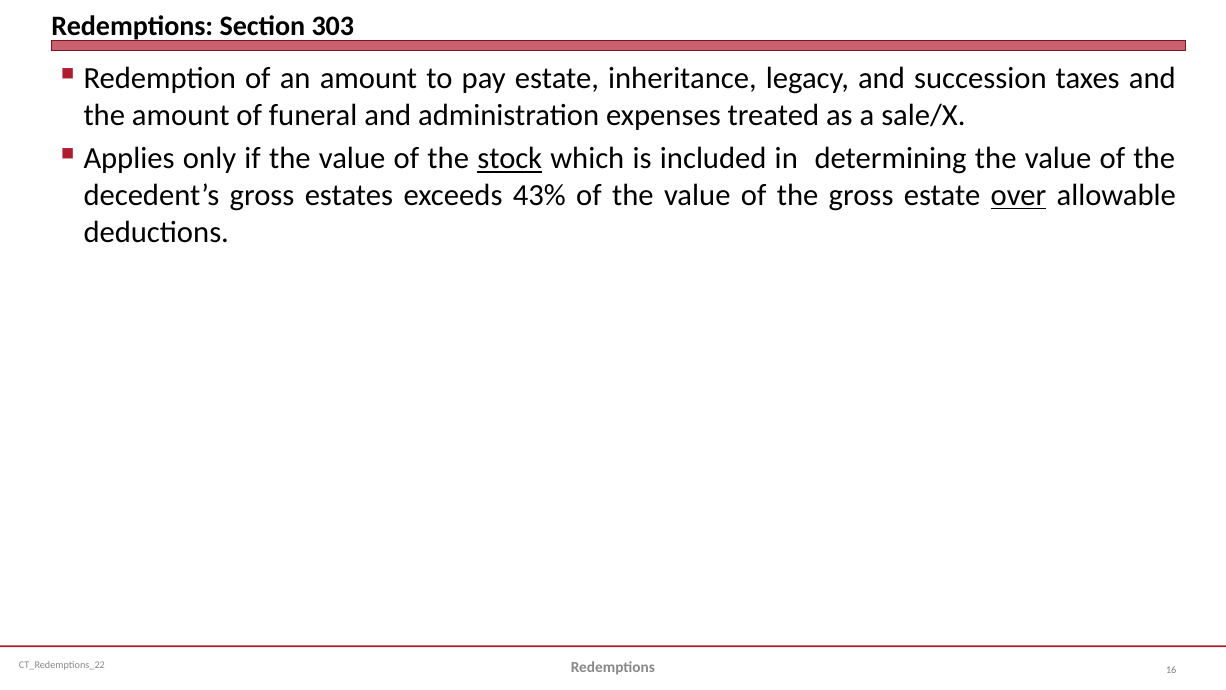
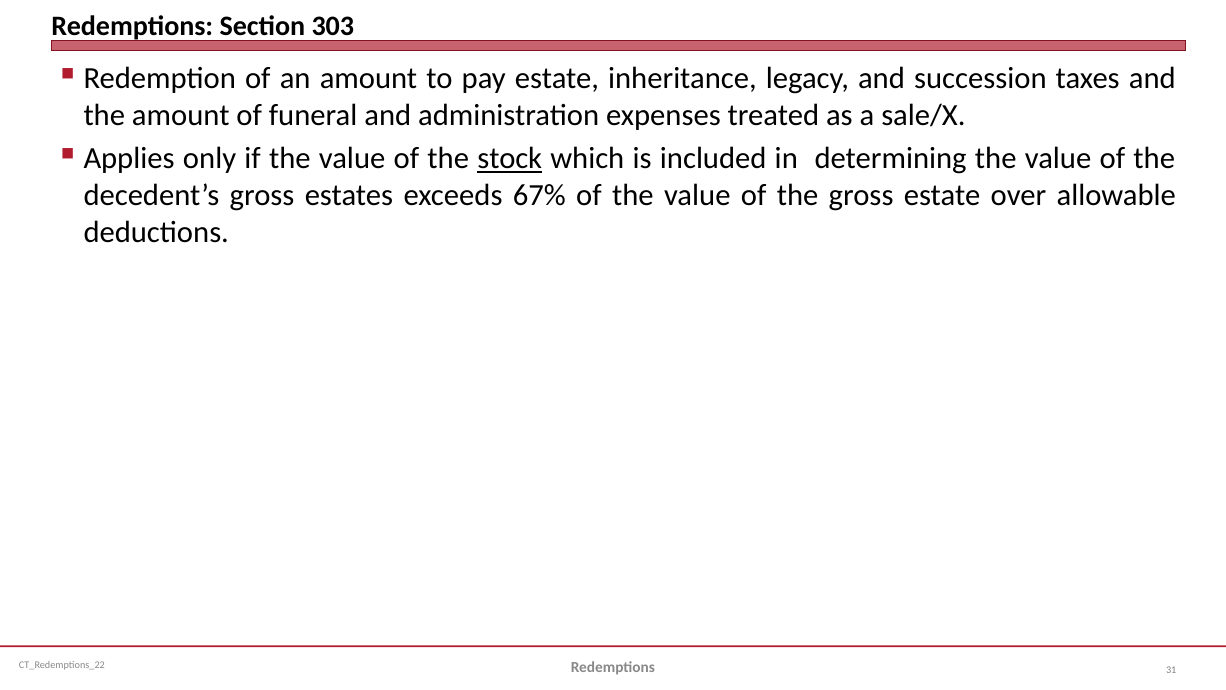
43%: 43% -> 67% (539, 195)
over underline: present -> none (1019, 195)
16: 16 -> 31 (1171, 670)
